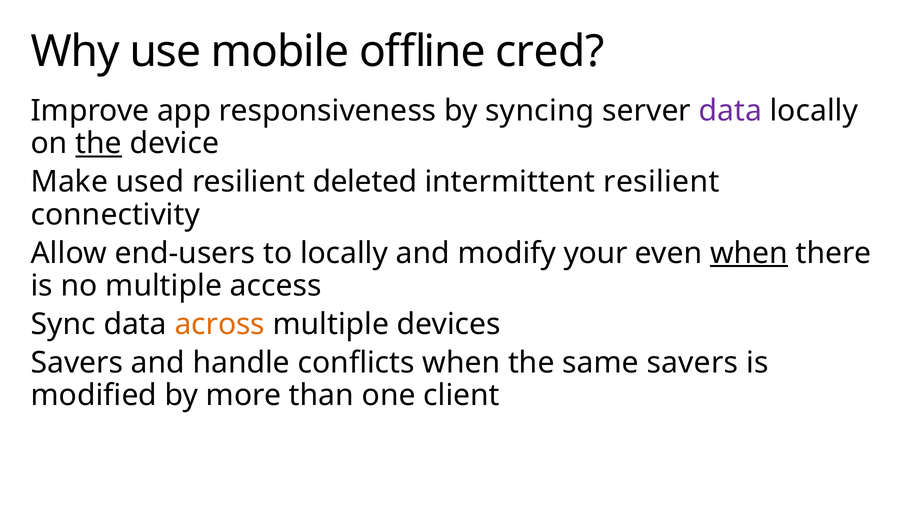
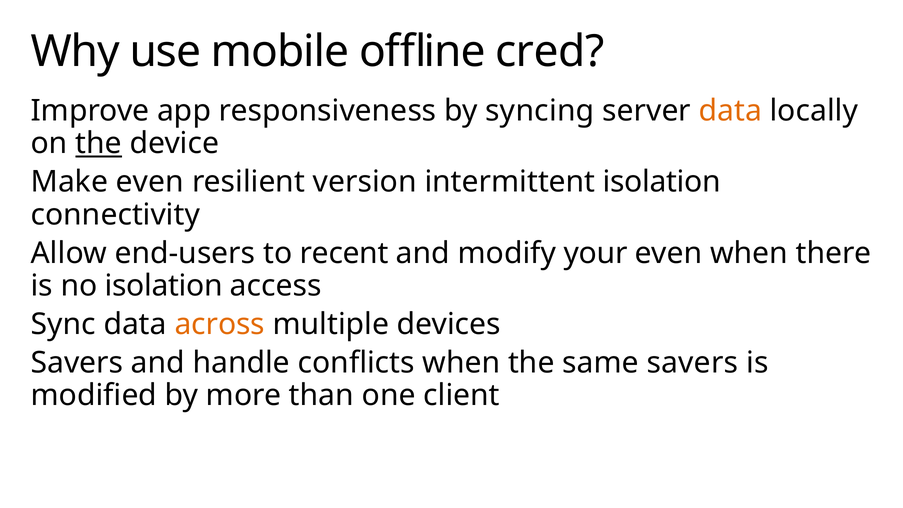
data colour: purple -> orange (730, 111)
Make used: used -> even (150, 182)
deleted: deleted -> version (365, 182)
intermittent resilient: resilient -> isolation (662, 182)
to locally: locally -> recent (344, 253)
when underline: present -> none (749, 253)
no multiple: multiple -> isolation (164, 286)
